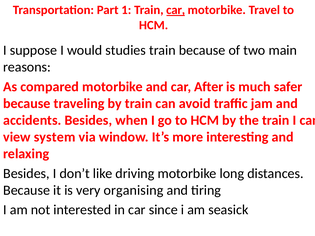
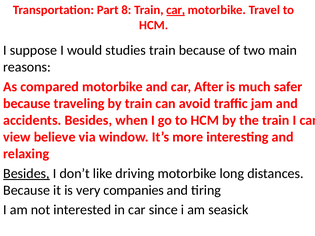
1: 1 -> 8 (126, 10)
system: system -> believe (55, 137)
Besides underline: none -> present (26, 174)
organising: organising -> companies (134, 190)
